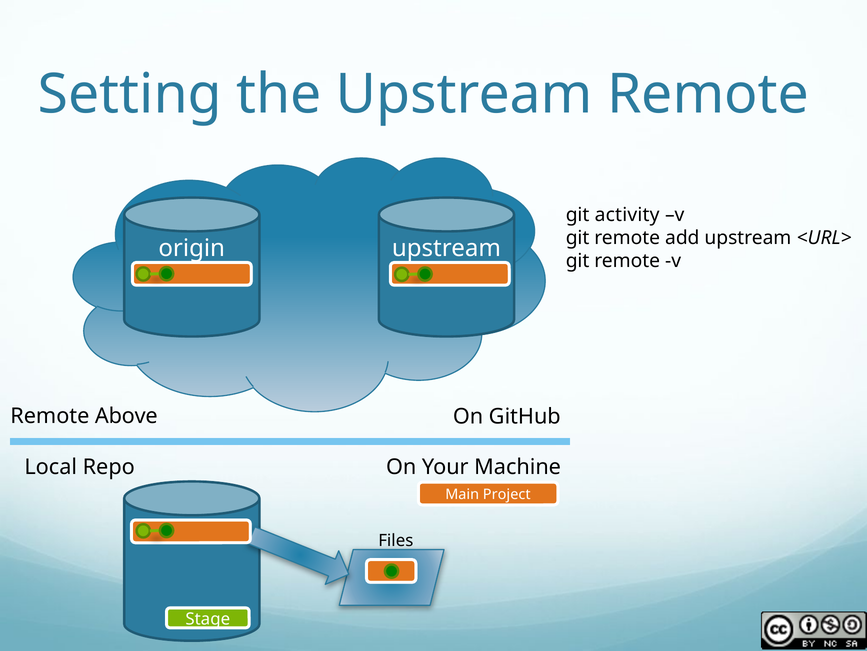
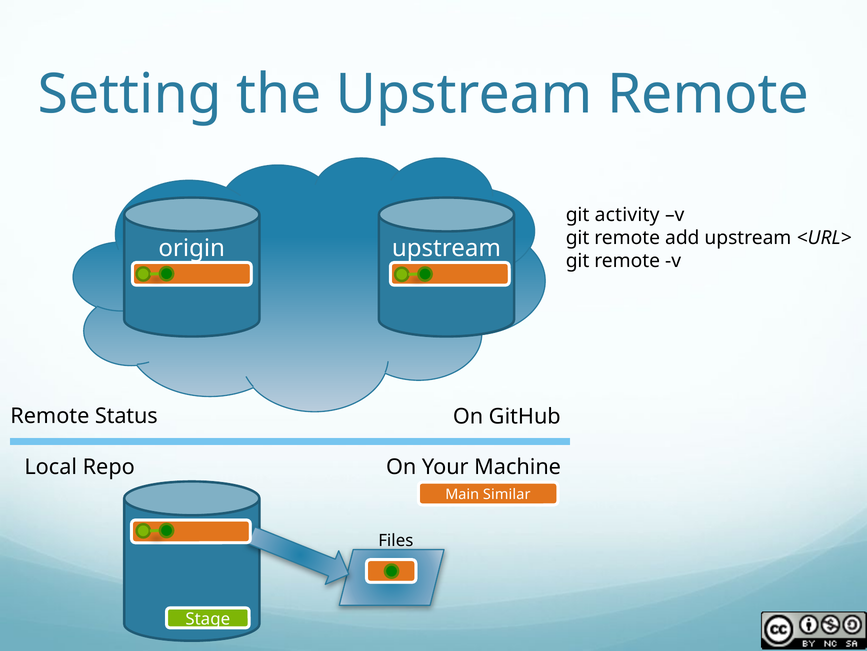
Above: Above -> Status (126, 415)
Project: Project -> Similar (507, 494)
